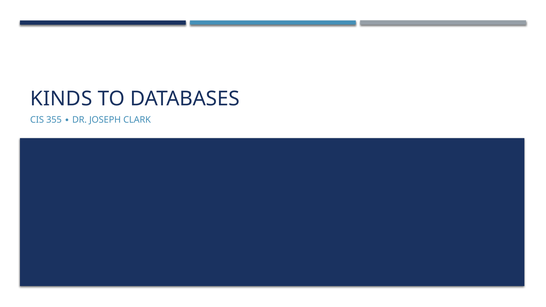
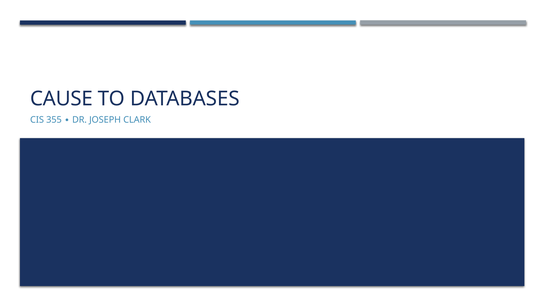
KINDS: KINDS -> CAUSE (62, 99)
